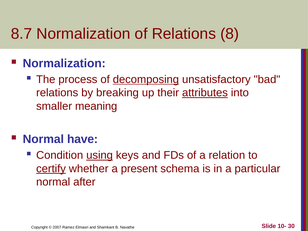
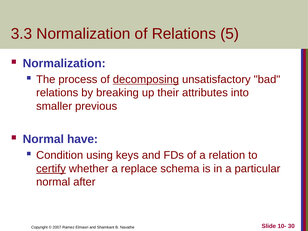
8.7: 8.7 -> 3.3 (21, 34)
8: 8 -> 5 (230, 34)
attributes underline: present -> none (205, 93)
meaning: meaning -> previous (96, 106)
using underline: present -> none (100, 155)
present: present -> replace (139, 169)
